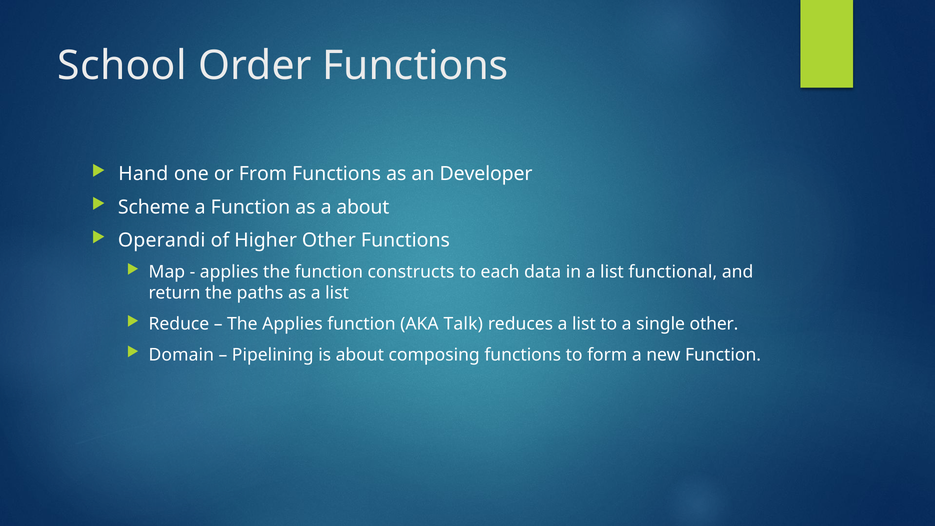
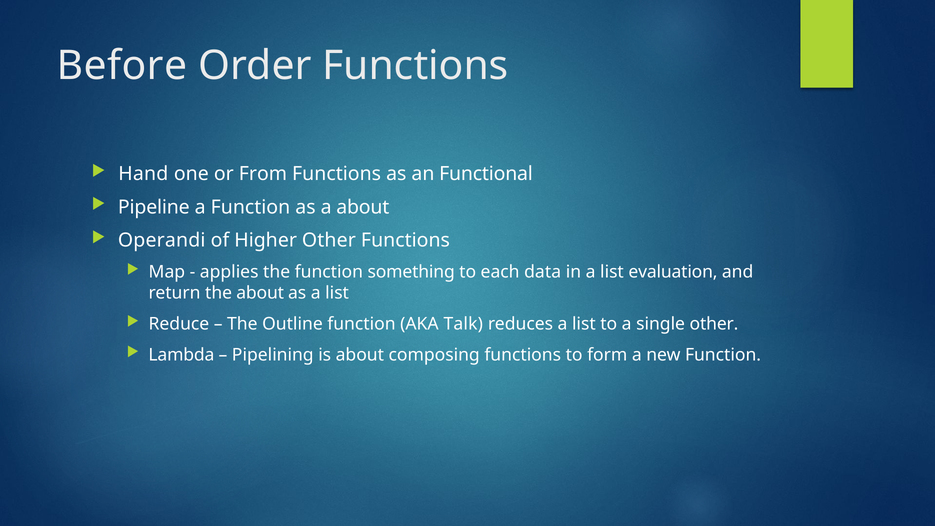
School: School -> Before (122, 66)
Developer: Developer -> Functional (486, 174)
Scheme: Scheme -> Pipeline (154, 207)
constructs: constructs -> something (411, 272)
functional: functional -> evaluation (673, 272)
the paths: paths -> about (260, 293)
The Applies: Applies -> Outline (292, 324)
Domain: Domain -> Lambda (181, 355)
